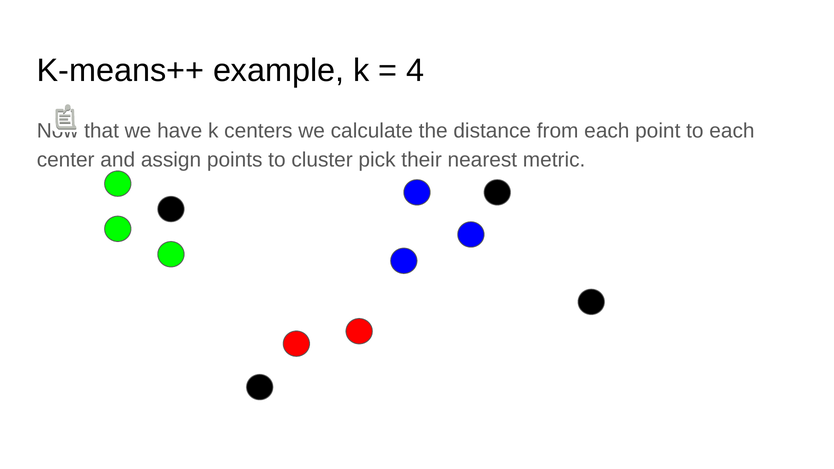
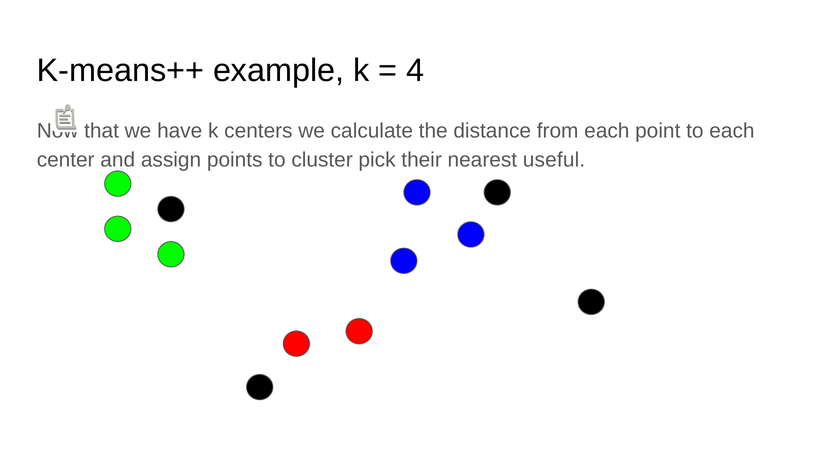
metric: metric -> useful (554, 160)
